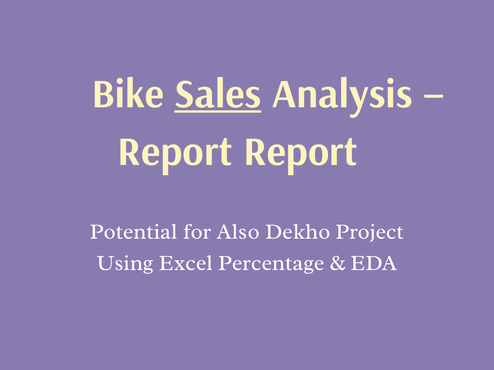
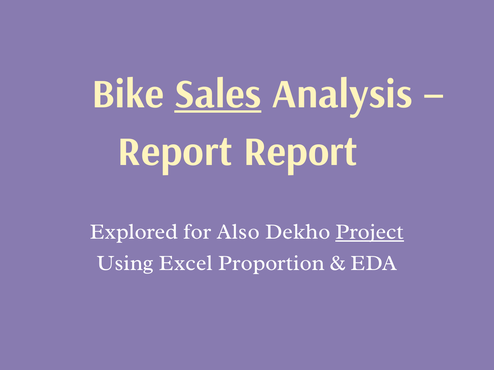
Potential: Potential -> Explored (134, 232)
Project underline: none -> present (370, 232)
Percentage: Percentage -> Proportion (271, 263)
